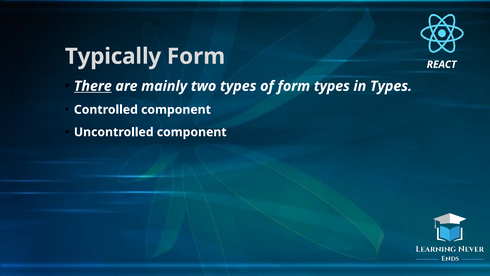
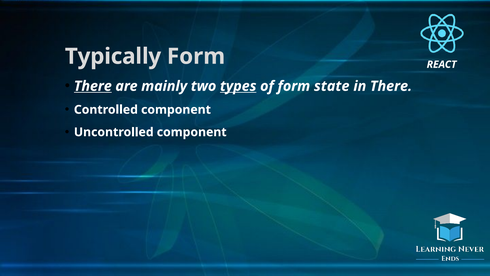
types underline: none -> present (238, 86)
form types: types -> state (332, 86)
in Types: Types -> There (391, 86)
